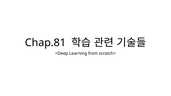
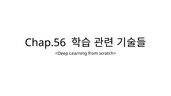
Chap.81: Chap.81 -> Chap.56 (45, 43)
